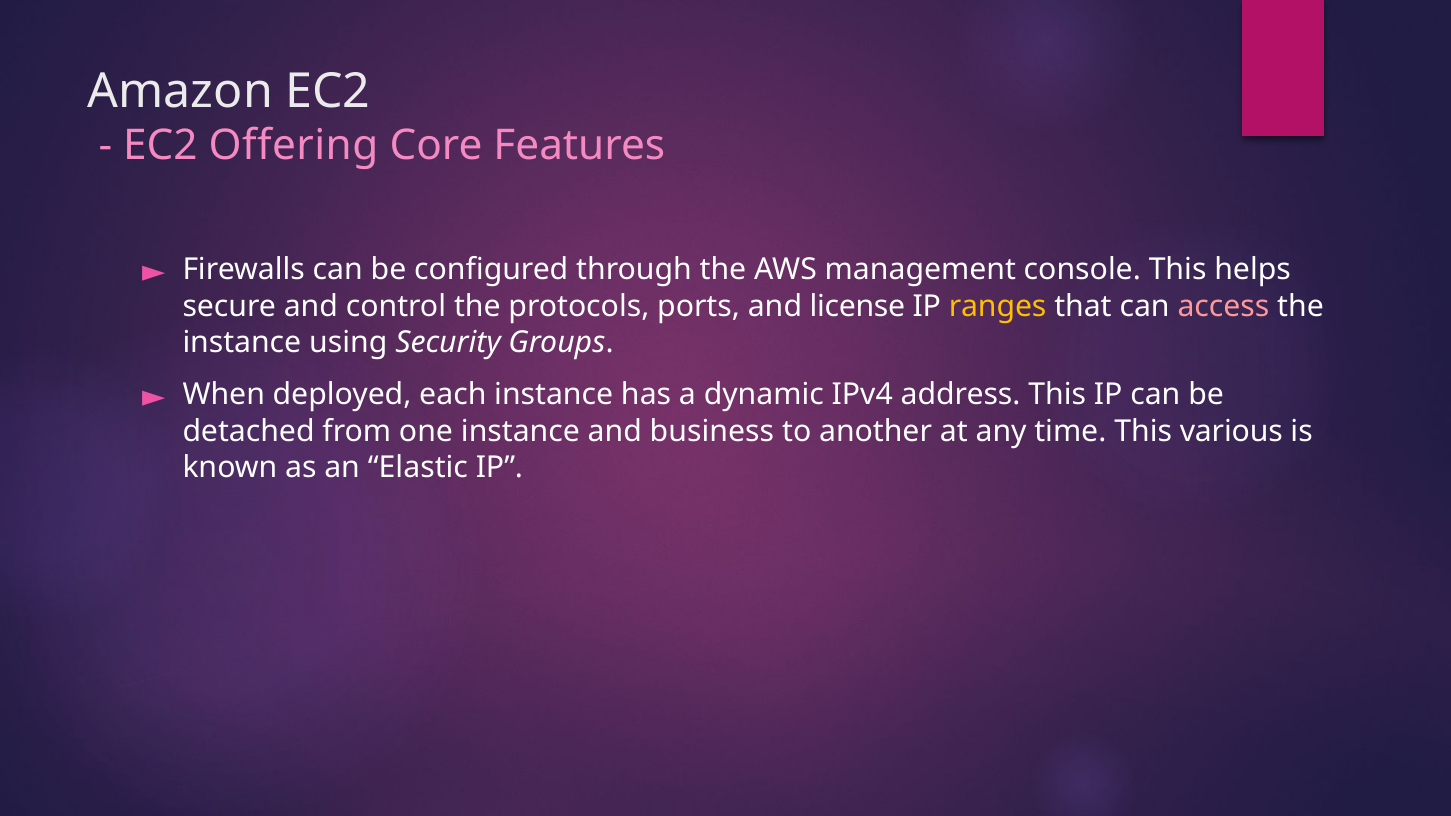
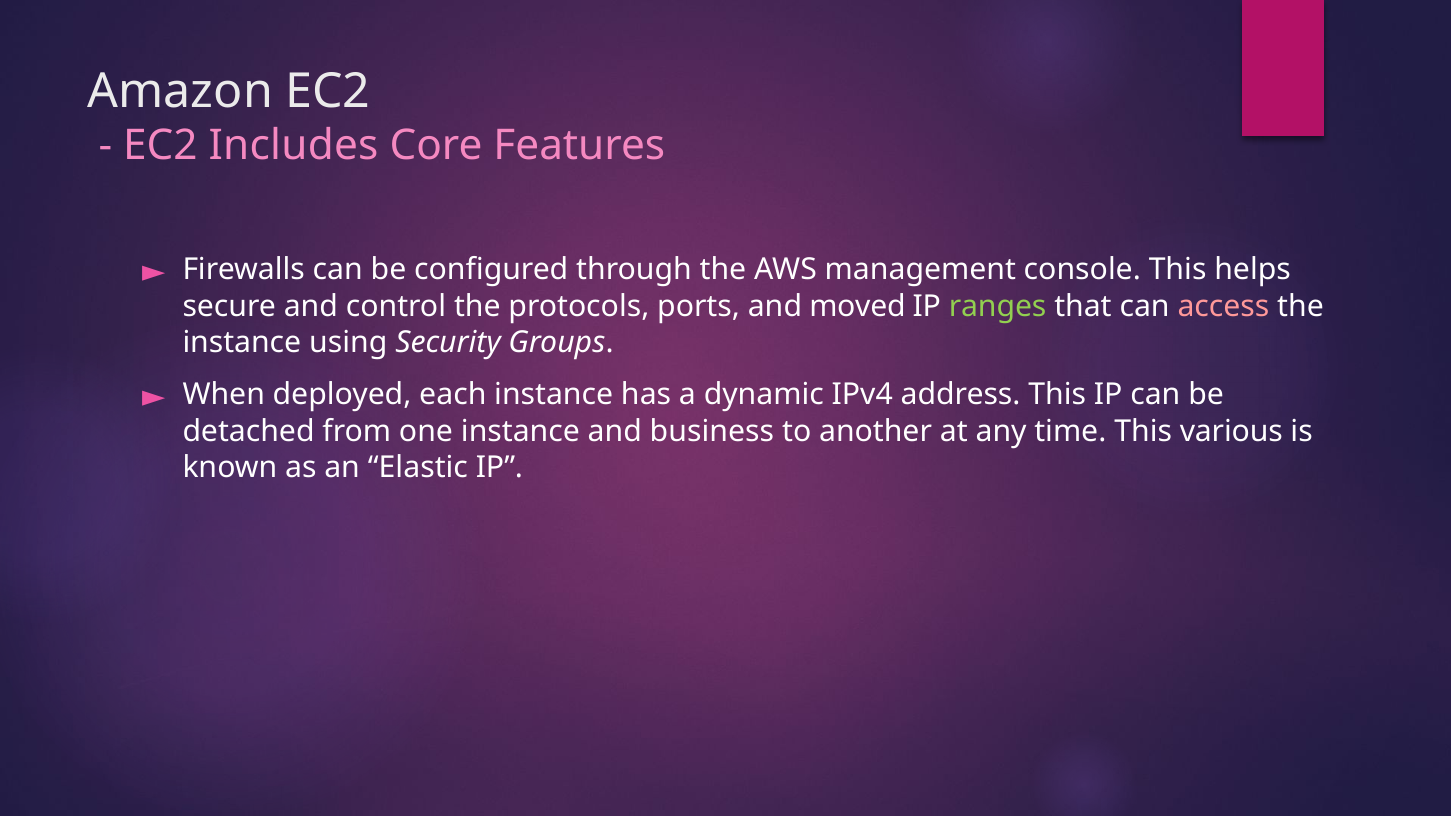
Offering: Offering -> Includes (294, 146)
license: license -> moved (857, 306)
ranges colour: yellow -> light green (998, 306)
